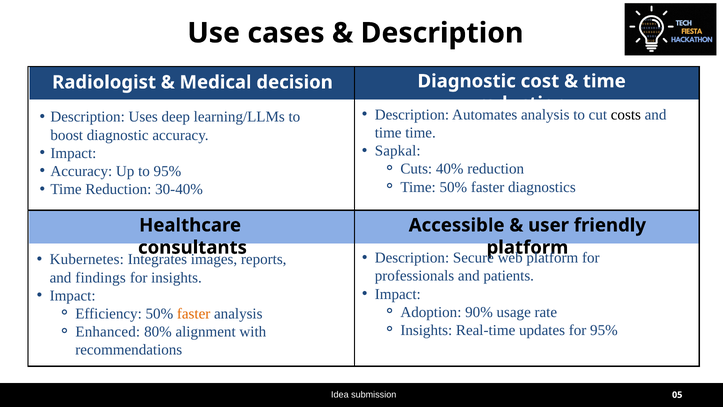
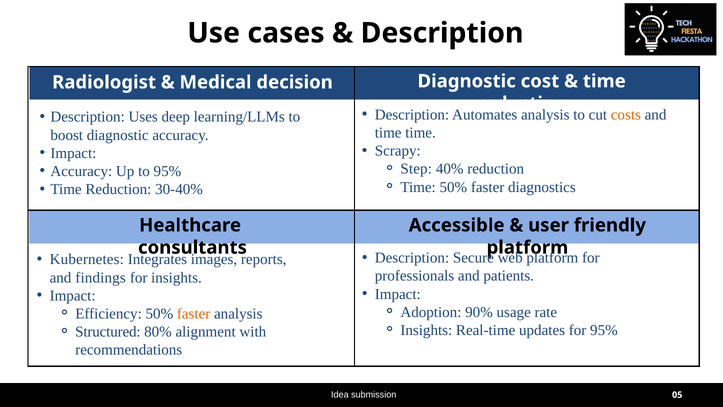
costs colour: black -> orange (626, 115)
Sapkal: Sapkal -> Scrapy (398, 151)
Cuts: Cuts -> Step (416, 169)
Enhanced: Enhanced -> Structured (108, 332)
